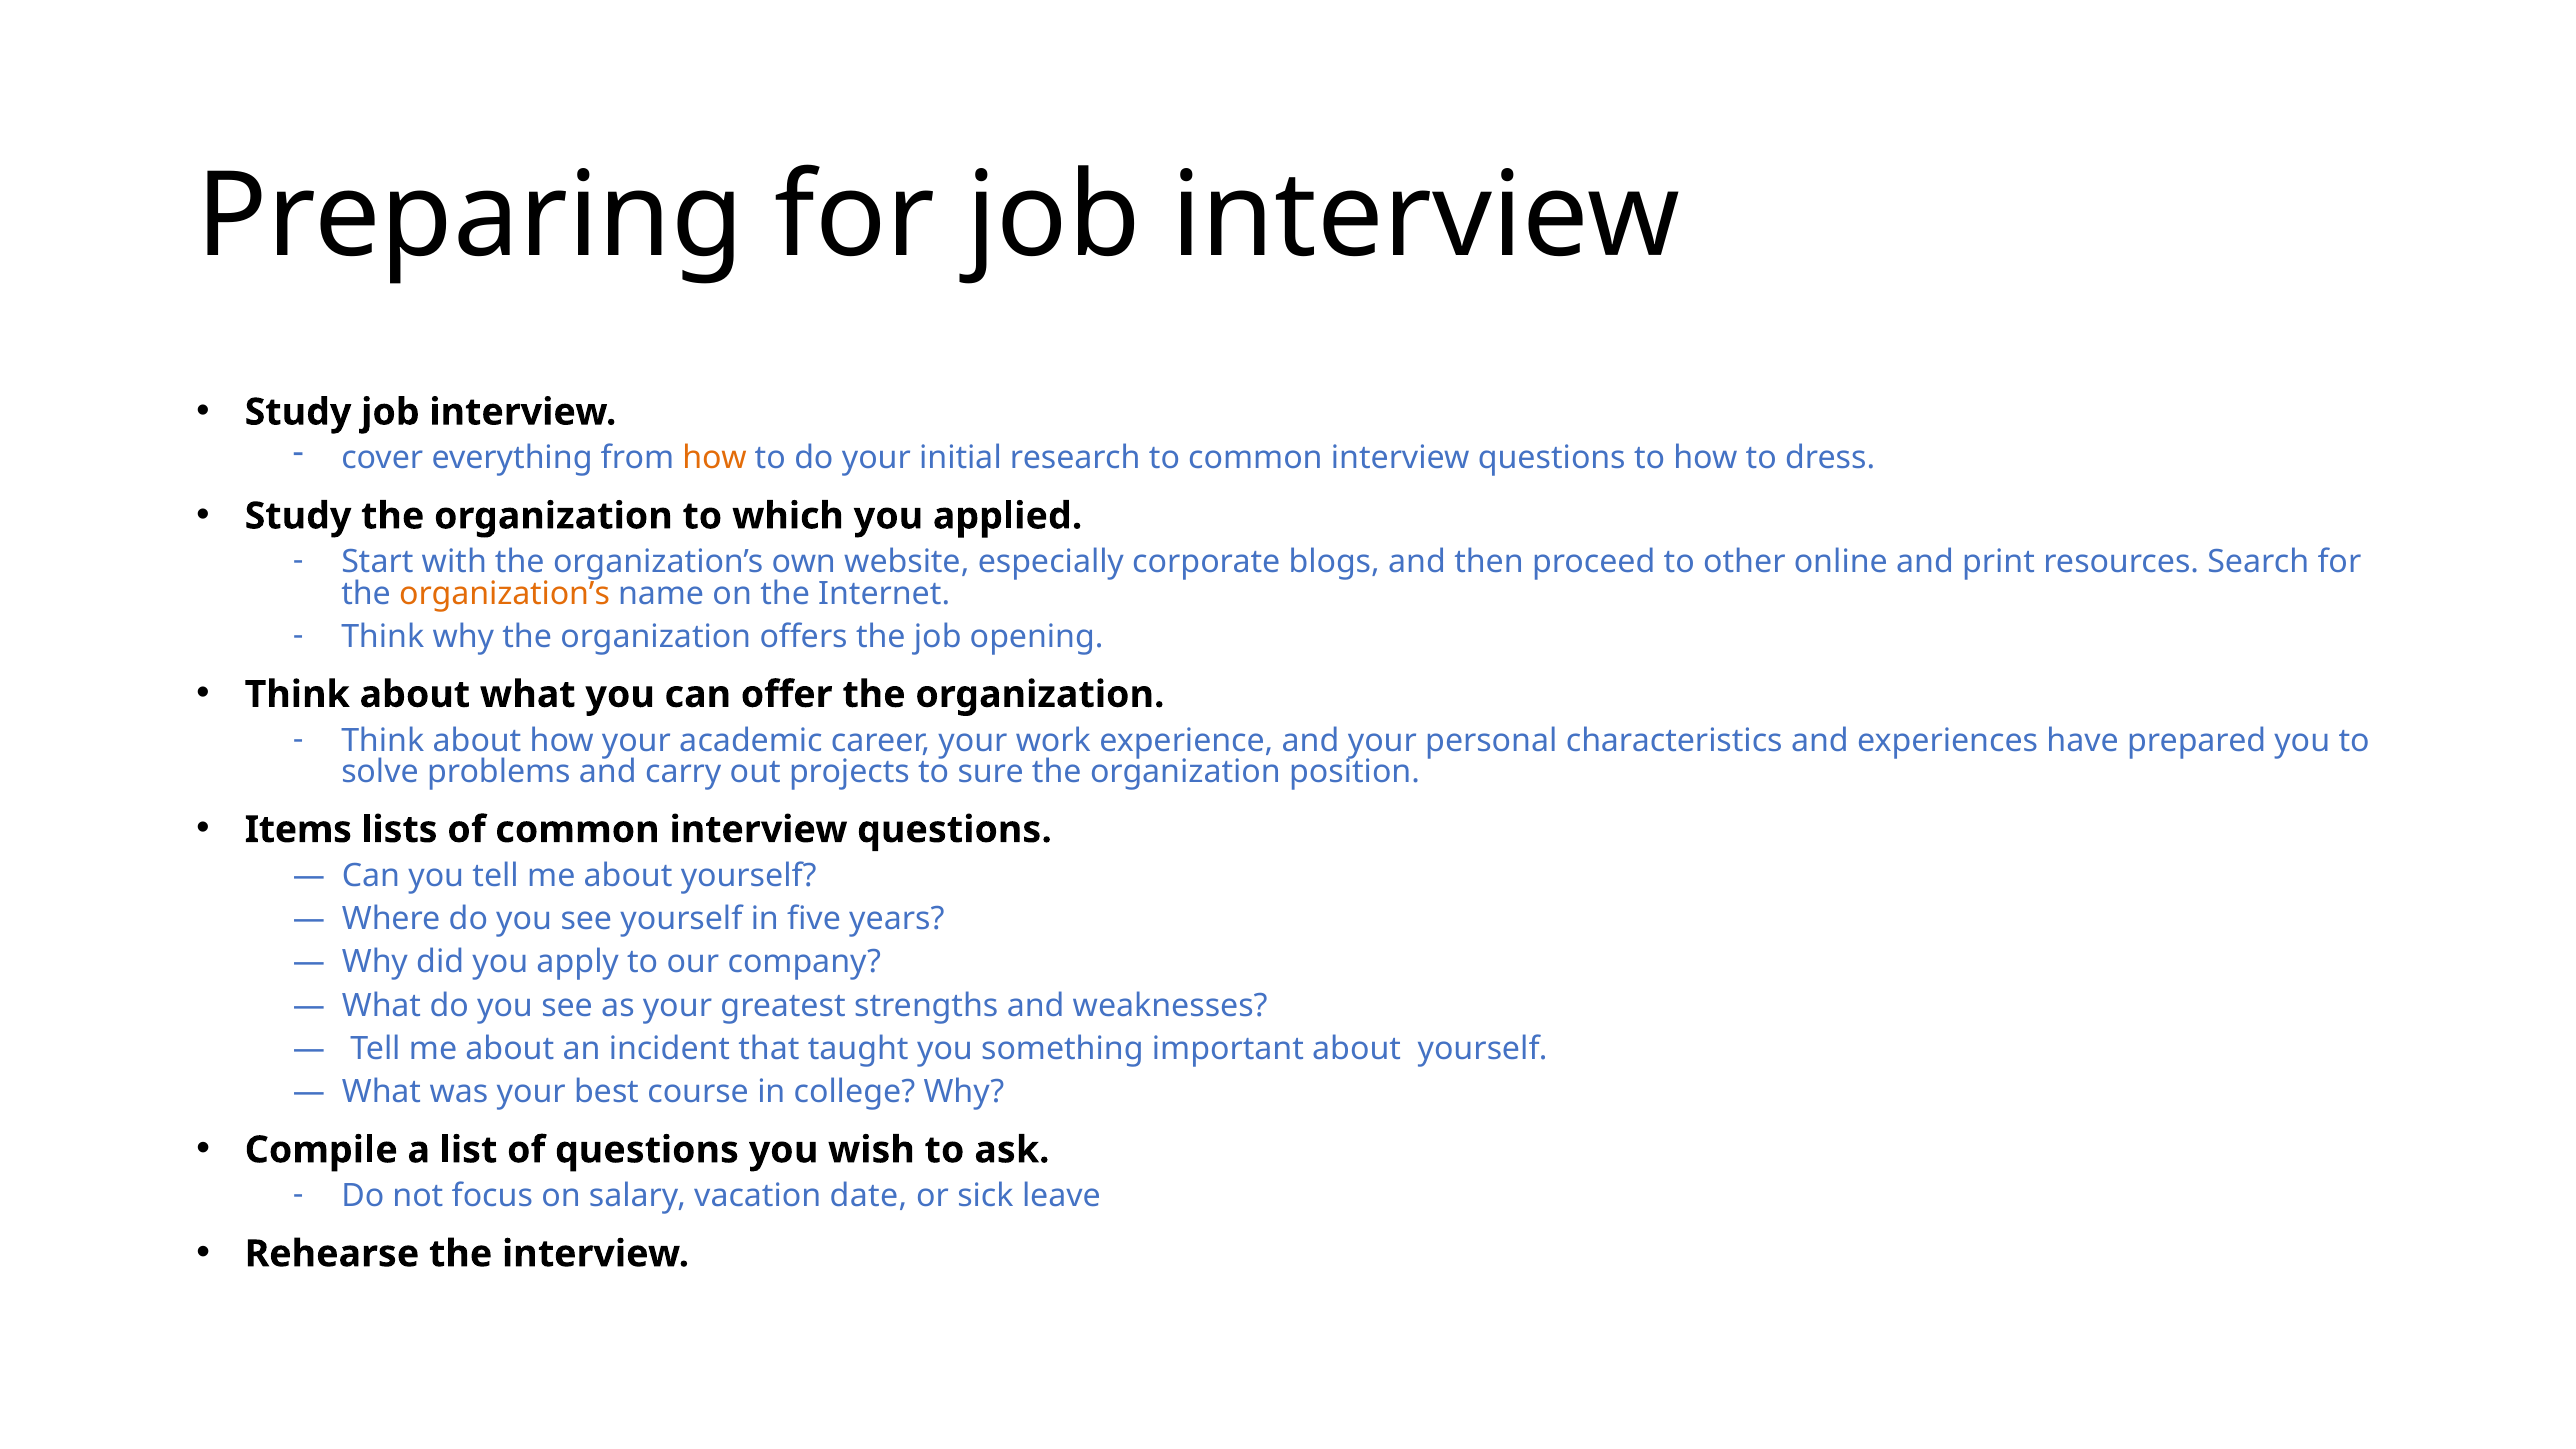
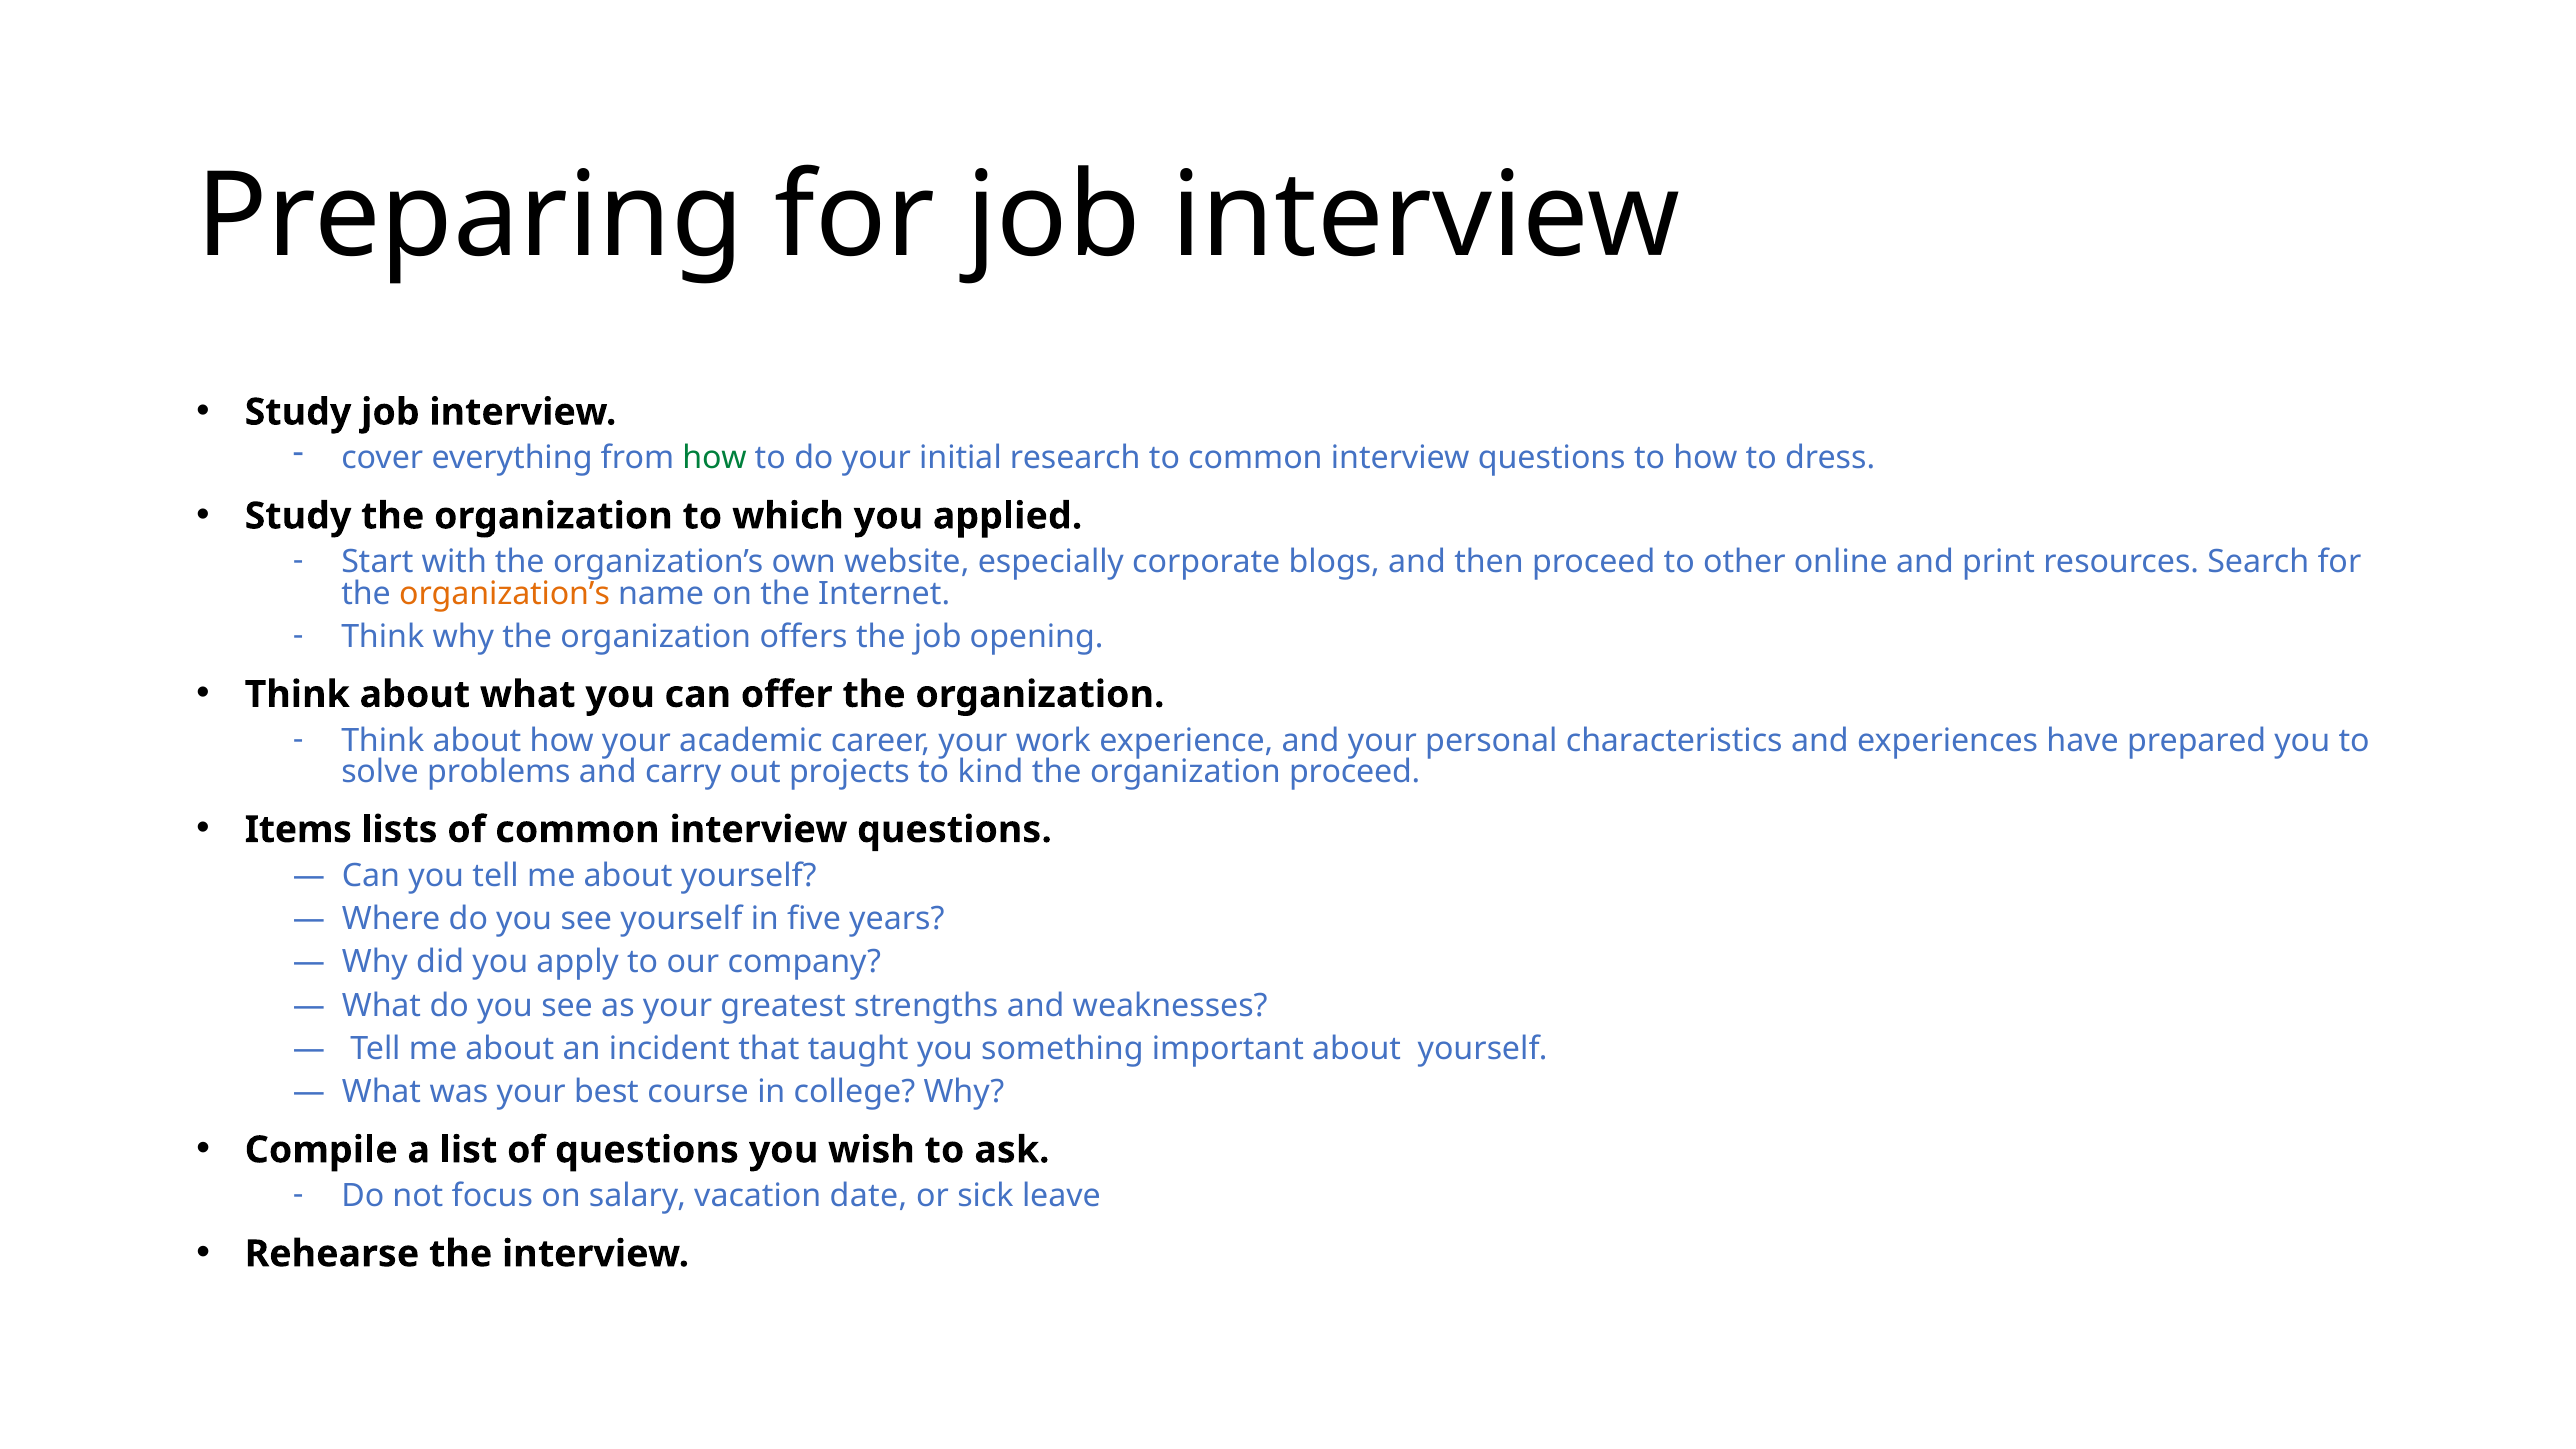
how colour: orange -> green (715, 458)
sure: sure -> kind (991, 772)
organization position: position -> proceed (1355, 772)
